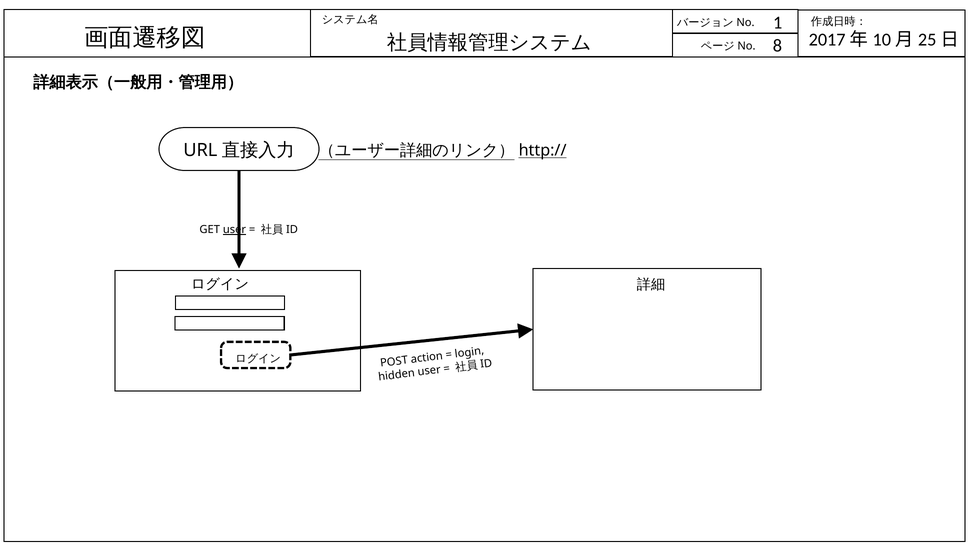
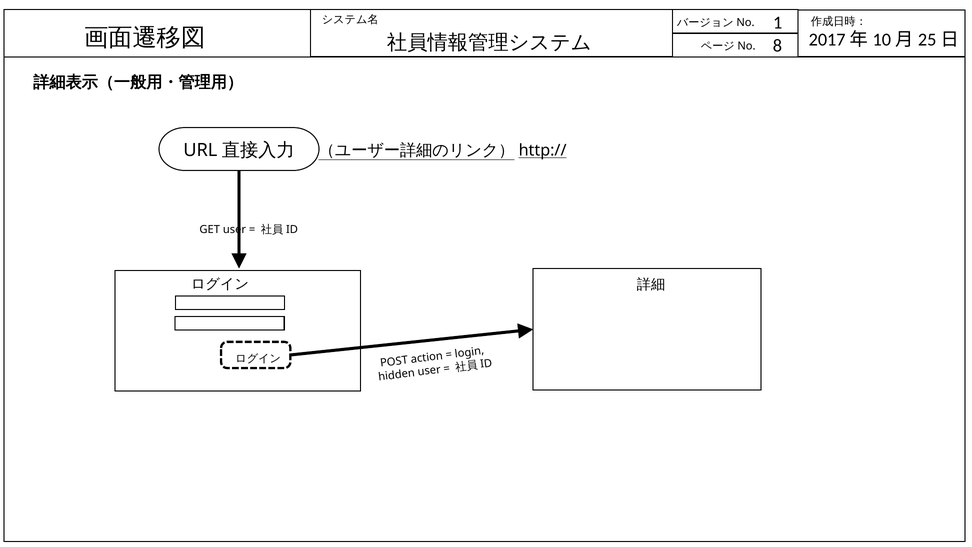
user underline: present -> none (234, 230)
